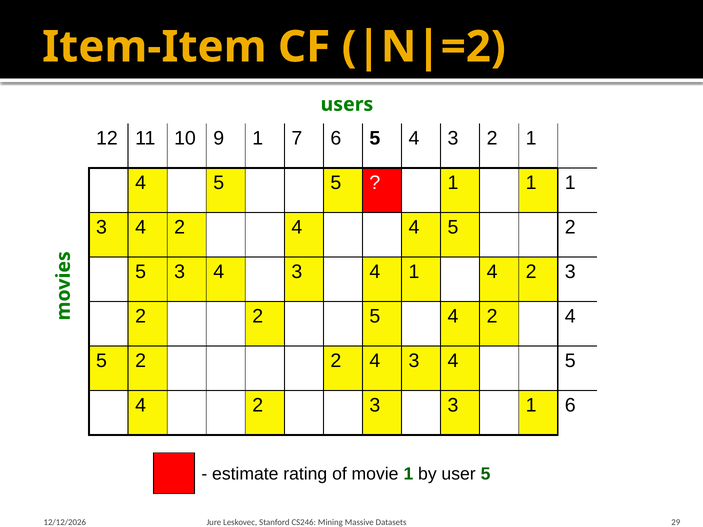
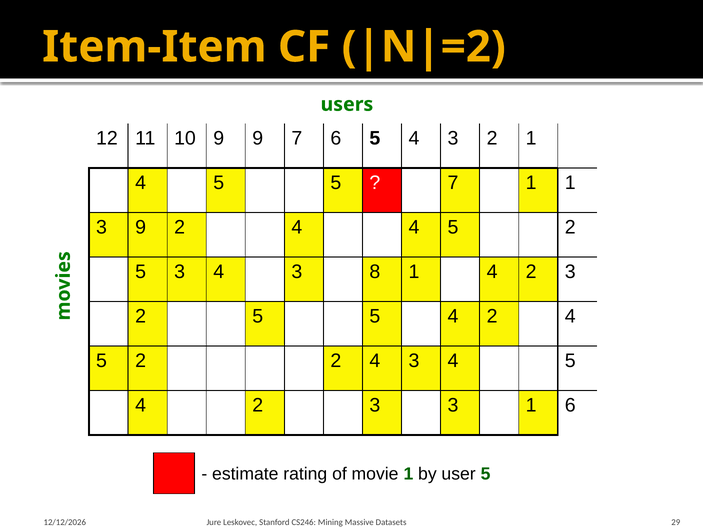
9 1: 1 -> 9 (258, 138)
1: 1 -> 7 (453, 183)
4: 4 -> 9 (141, 227)
3 4 3 4: 4 -> 8 (375, 272)
2: 2 -> 5 (258, 317)
